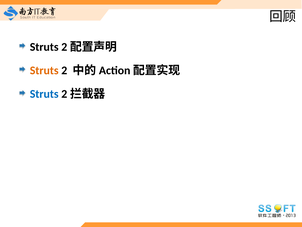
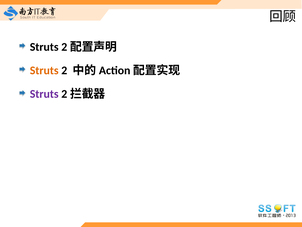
Struts colour: blue -> purple (44, 94)
